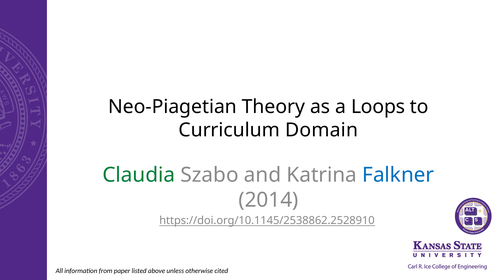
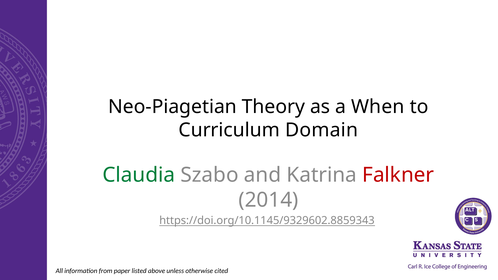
Loops: Loops -> When (378, 107)
Falkner colour: blue -> red (398, 175)
https://doi.org/10.1145/2538862.2528910: https://doi.org/10.1145/2538862.2528910 -> https://doi.org/10.1145/9329602.8859343 (267, 221)
